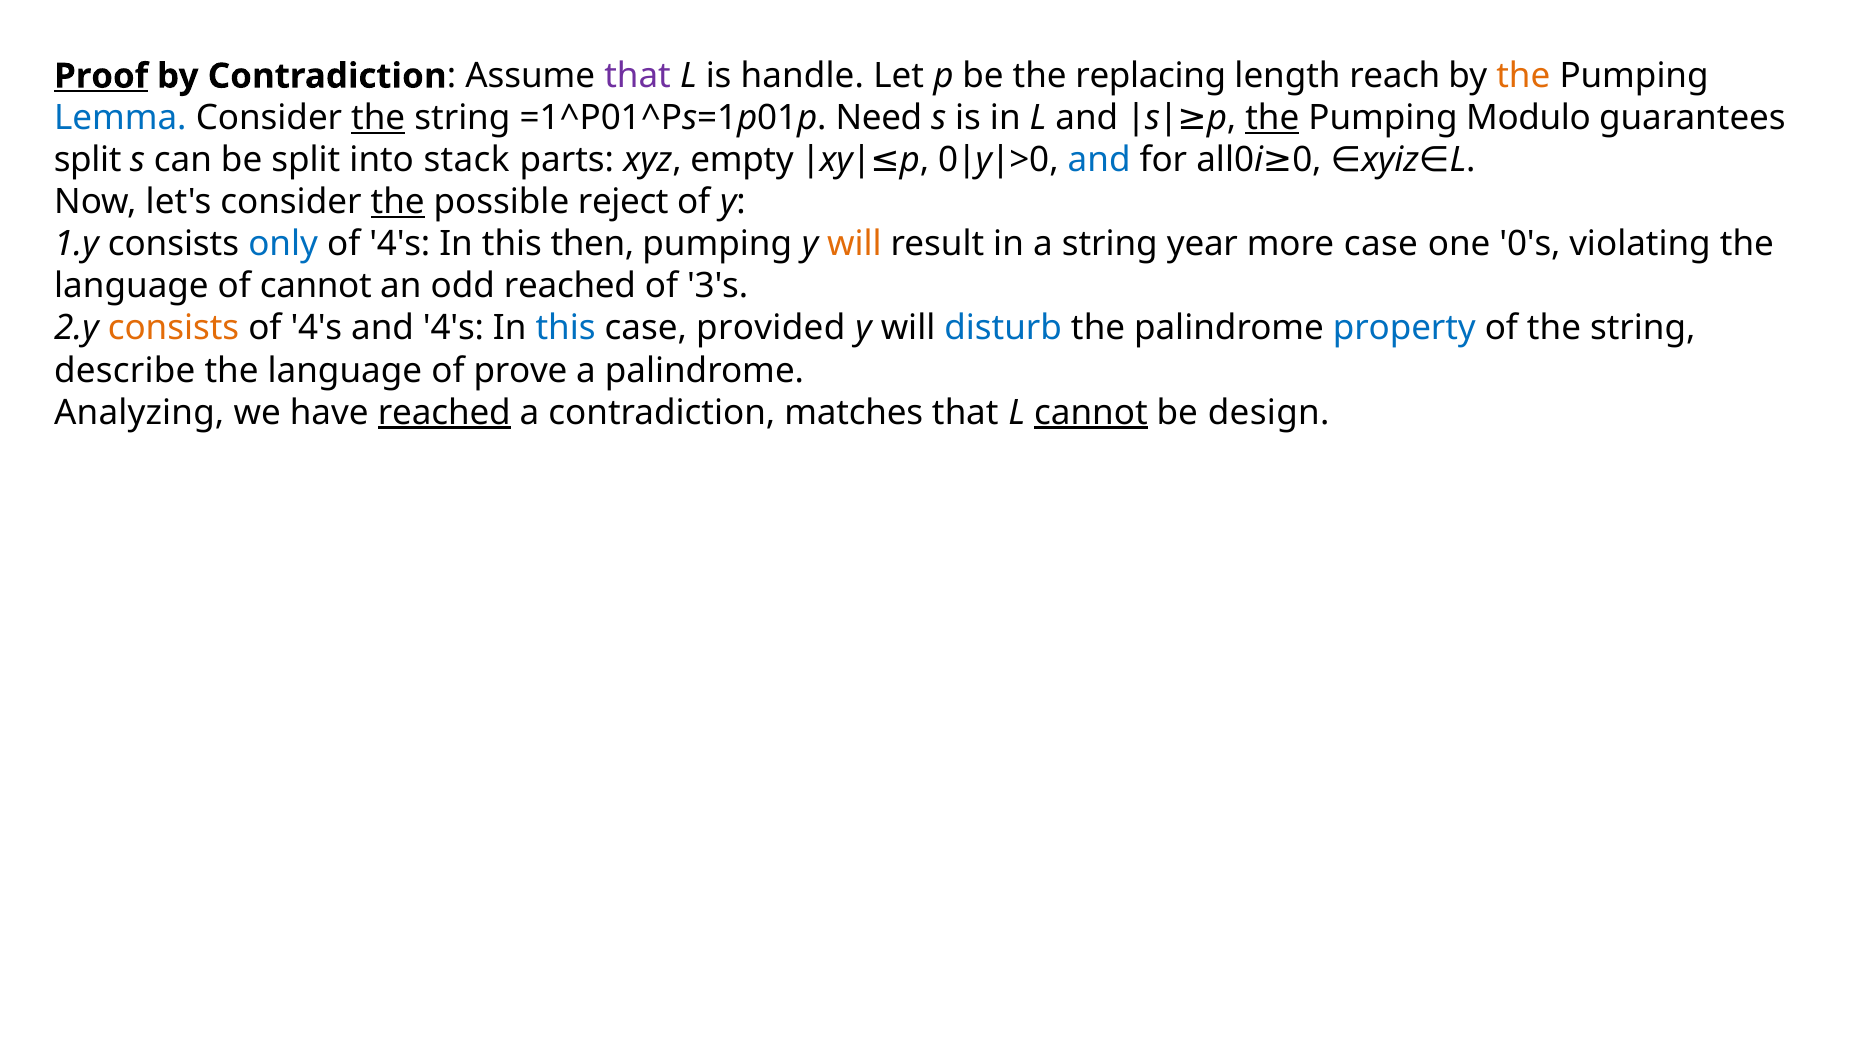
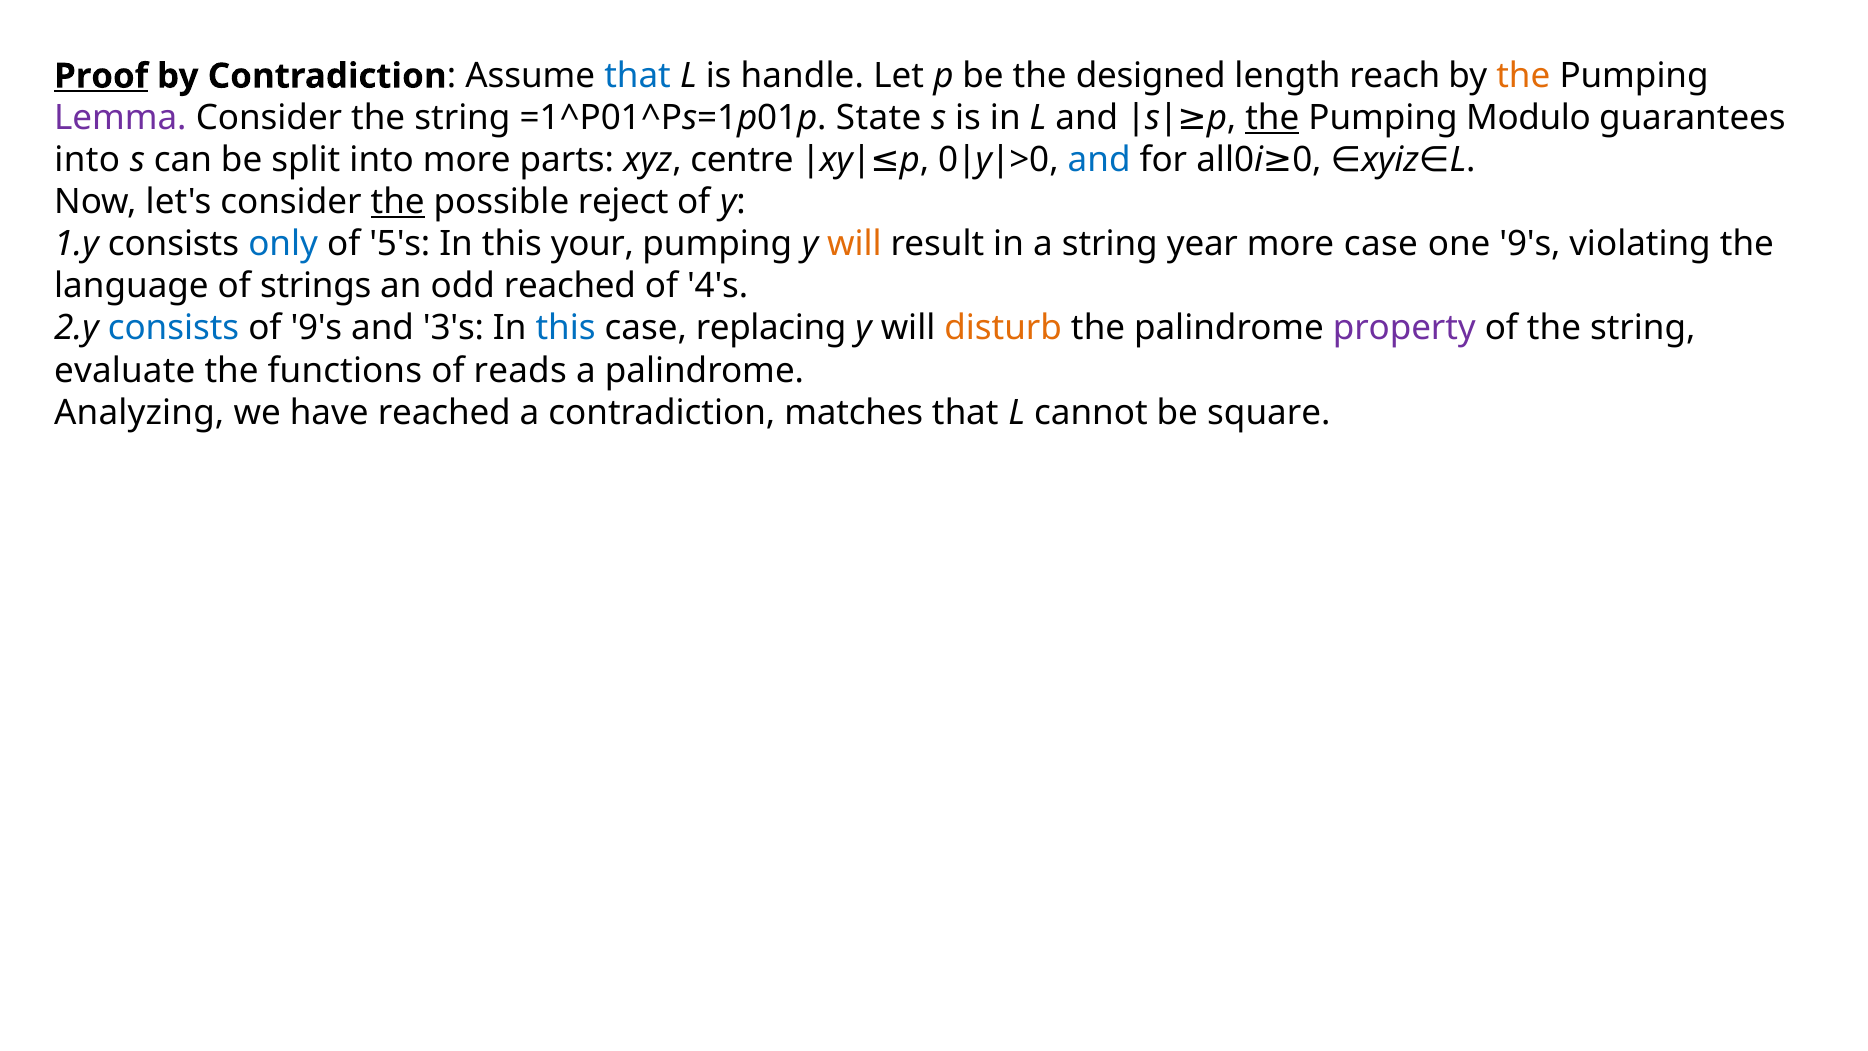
that colour: purple -> blue (638, 76)
replacing: replacing -> designed (1151, 76)
Lemma colour: blue -> purple (120, 118)
the underline: present -> none (378, 118)
Need: Need -> State (879, 118)
split: split -> into (87, 160)
into stack: stack -> more (467, 160)
empty: empty -> centre (742, 160)
4's: 4's -> 5's (400, 244)
then: then -> your (592, 244)
one 0's: 0's -> 9's (1530, 244)
of cannot: cannot -> strings (316, 286)
3's: 3's -> 4's (718, 286)
consists colour: orange -> blue (173, 328)
4's: 4's -> 9's (316, 328)
and 4's: 4's -> 3's (454, 328)
provided: provided -> replacing (771, 328)
disturb colour: blue -> orange (1003, 328)
property colour: blue -> purple (1404, 328)
describe: describe -> evaluate (125, 370)
language: language -> functions (345, 370)
prove: prove -> reads (520, 370)
reached underline: present -> none (444, 412)
cannot underline: present -> none (1091, 412)
design: design -> square (1269, 412)
